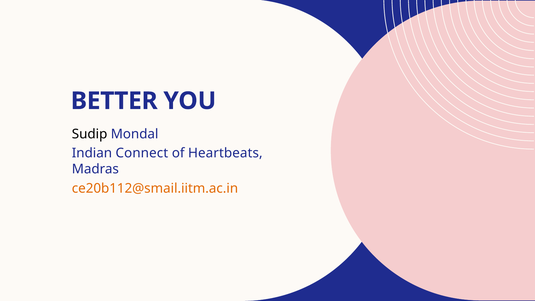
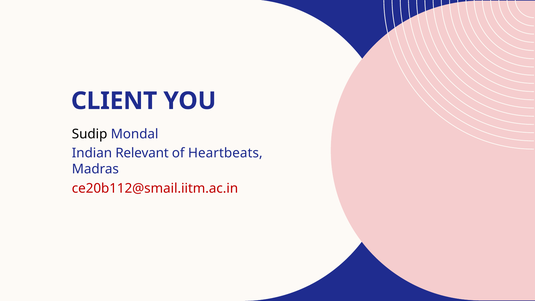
BETTER: BETTER -> CLIENT (114, 101)
Connect: Connect -> Relevant (142, 153)
ce20b112@smail.iitm.ac.in colour: orange -> red (155, 188)
